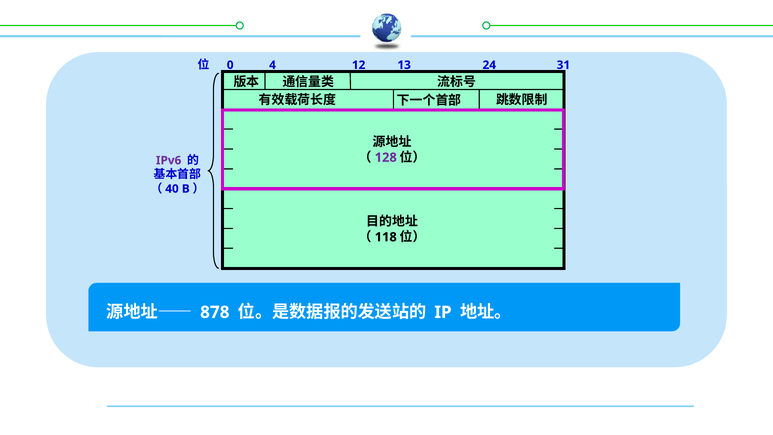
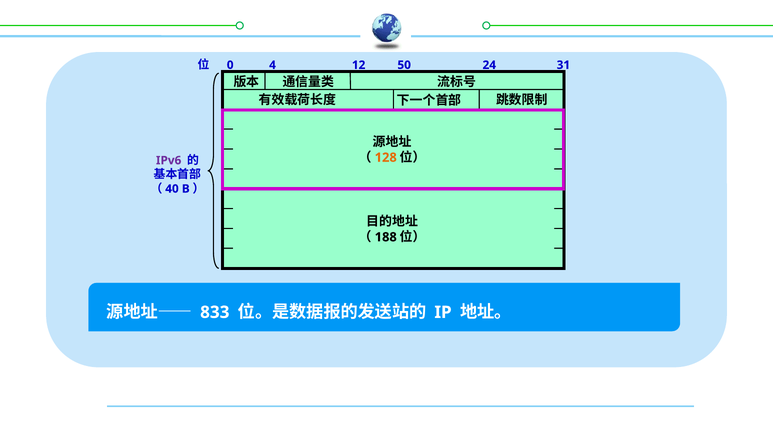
13: 13 -> 50 (404, 65)
128 colour: purple -> orange (386, 157)
118: 118 -> 188 (386, 237)
878: 878 -> 833 (215, 312)
